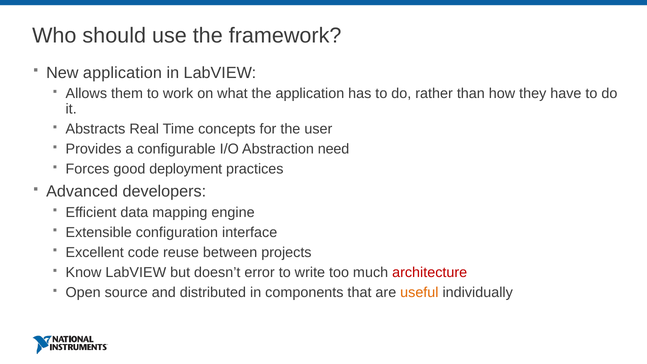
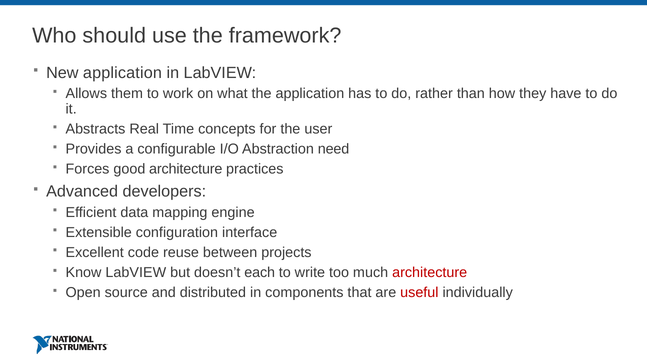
good deployment: deployment -> architecture (186, 169)
error: error -> each (260, 272)
useful colour: orange -> red (419, 292)
